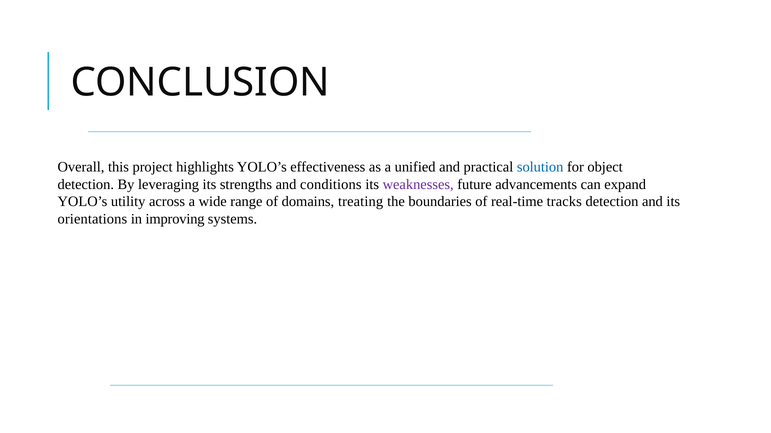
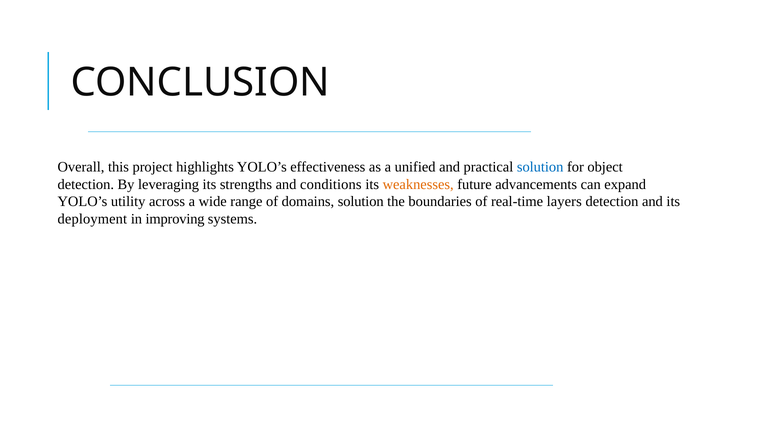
weaknesses colour: purple -> orange (418, 185)
domains treating: treating -> solution (361, 202)
tracks: tracks -> layers (564, 202)
orientations: orientations -> deployment (92, 219)
